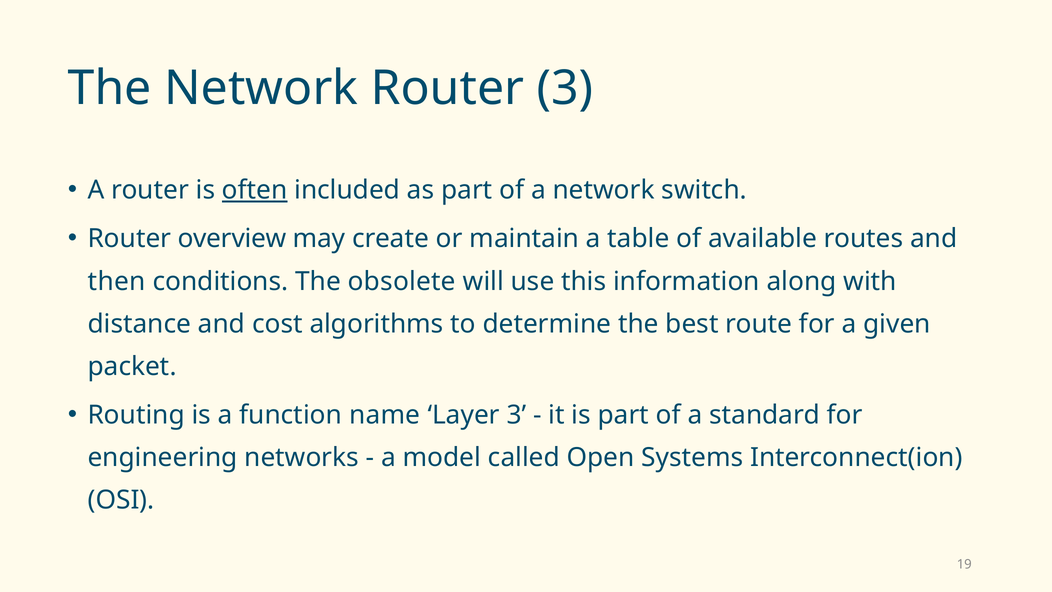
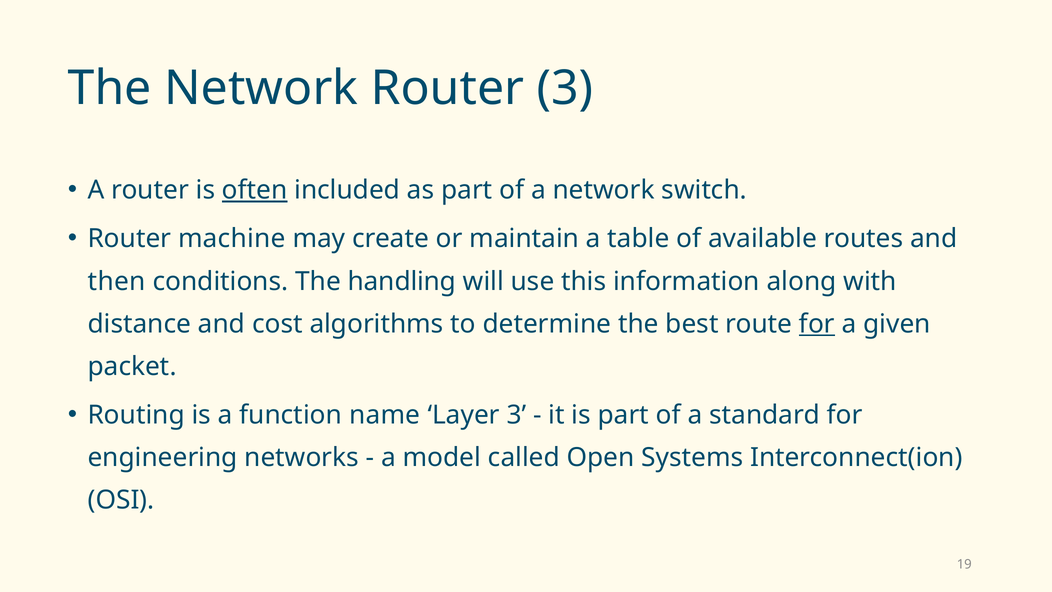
overview: overview -> machine (232, 239)
obsolete: obsolete -> handling (402, 281)
for underline: none -> present (817, 324)
